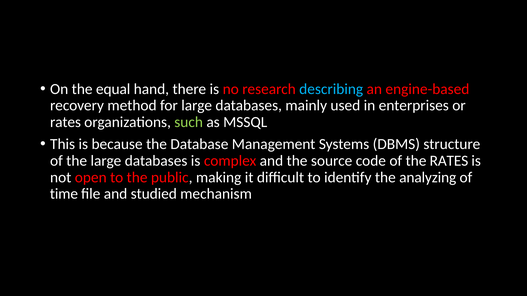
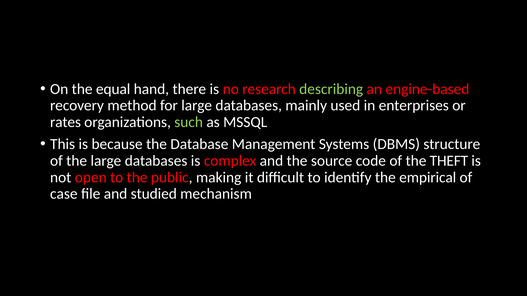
describing colour: light blue -> light green (331, 89)
the RATES: RATES -> THEFT (449, 161)
analyzing: analyzing -> empirical (428, 178)
time: time -> case (64, 194)
